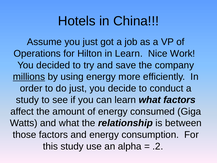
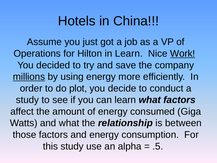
Work underline: none -> present (183, 53)
do just: just -> plot (78, 88)
.2: .2 -> .5 (158, 146)
